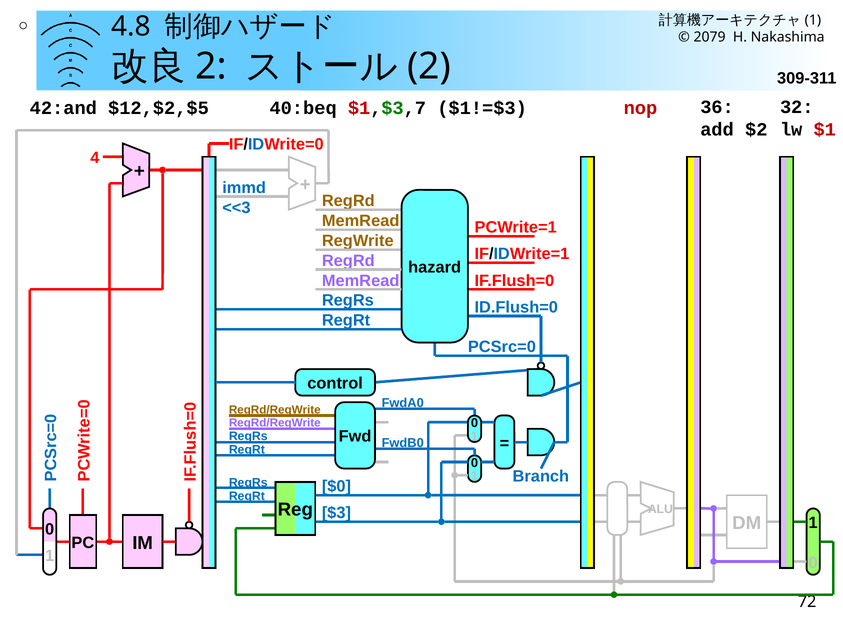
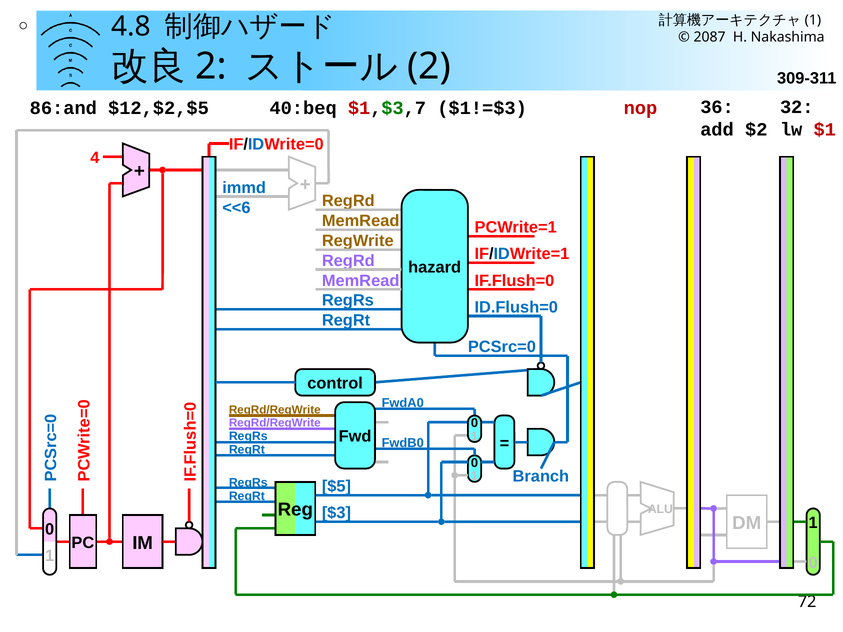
2079: 2079 -> 2087 (710, 37)
42:and: 42:and -> 86:and (63, 108)
<<3: <<3 -> <<6 (236, 208)
$0: $0 -> $5 (336, 487)
